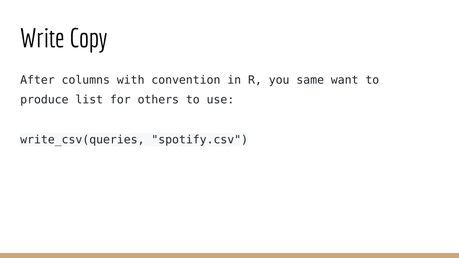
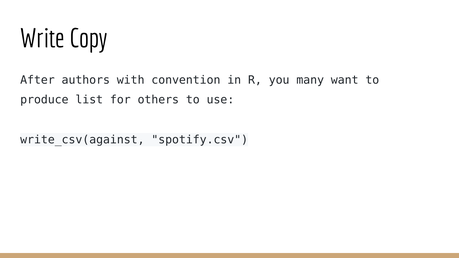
columns: columns -> authors (86, 80)
same: same -> many (310, 80)
write_csv(queries: write_csv(queries -> write_csv(against (82, 140)
